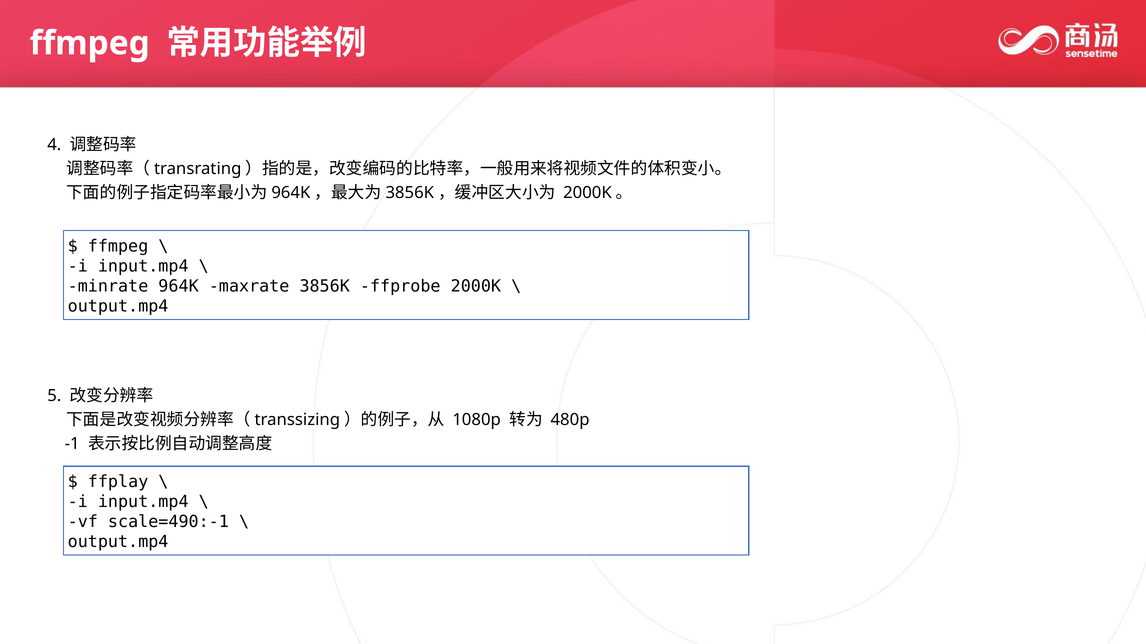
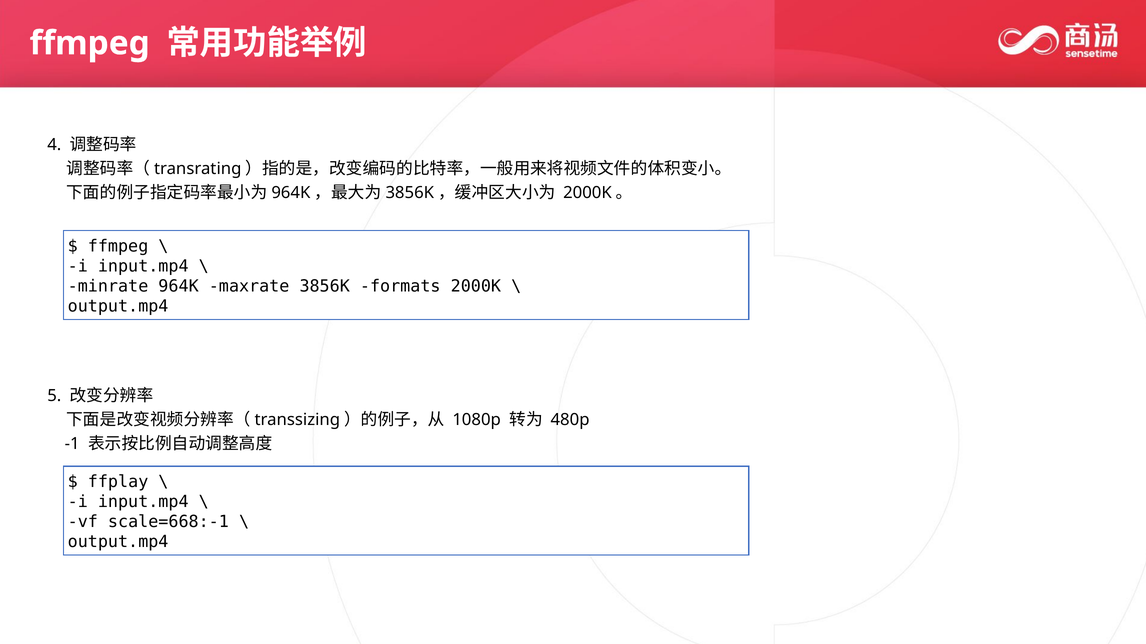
ffprobe: ffprobe -> formats (400, 286)
scale=490:-1: scale=490:-1 -> scale=668:-1 (168, 522)
